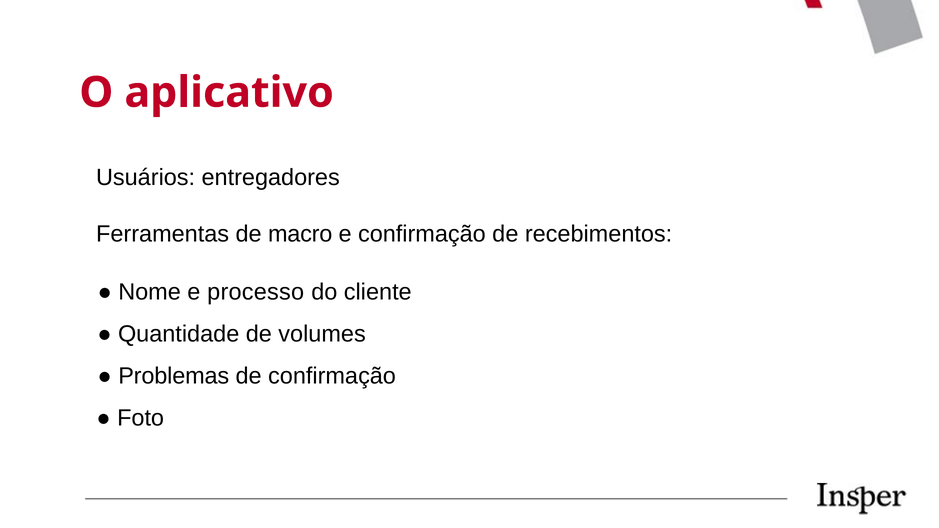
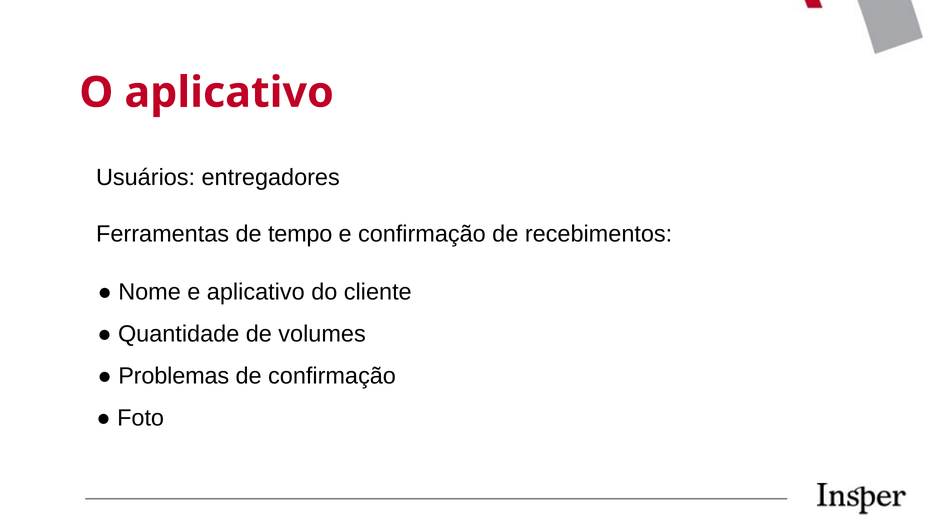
macro: macro -> tempo (300, 234)
e processo: processo -> aplicativo (256, 292)
